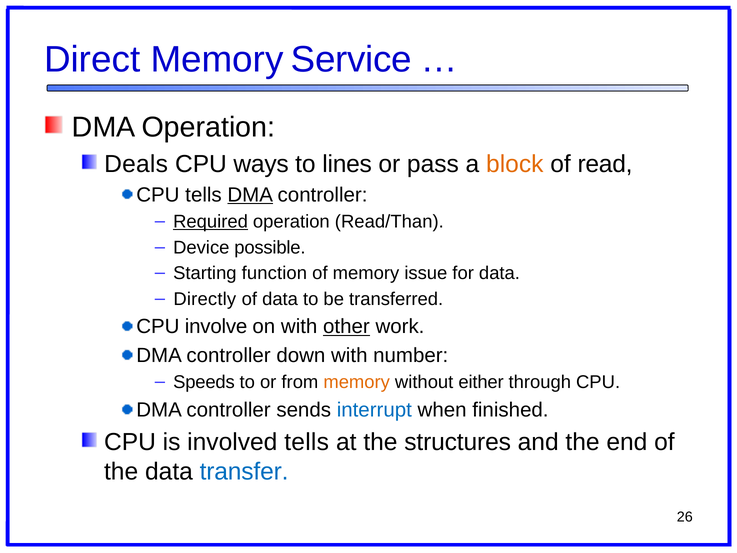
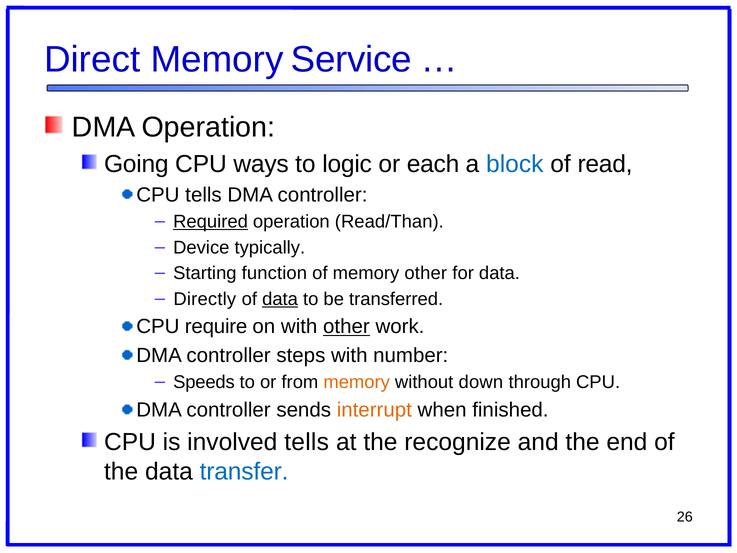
Deals: Deals -> Going (136, 164)
lines: lines -> logic (347, 164)
pass: pass -> each (433, 164)
block colour: orange -> blue (515, 164)
DMA underline: present -> none (250, 195)
possible: possible -> typically (270, 247)
memory issue: issue -> other (426, 273)
data underline: none -> present (280, 299)
involve: involve -> require (216, 327)
down: down -> steps (301, 355)
either: either -> down (481, 382)
interrupt colour: blue -> orange (374, 410)
structures: structures -> recognize (458, 442)
